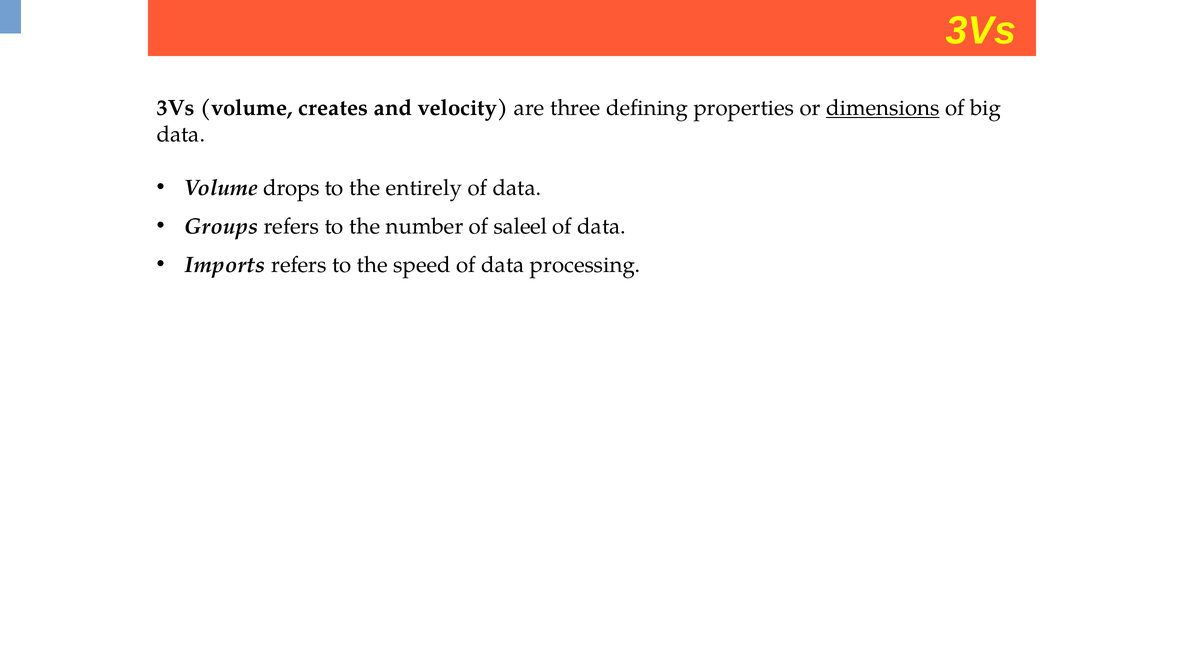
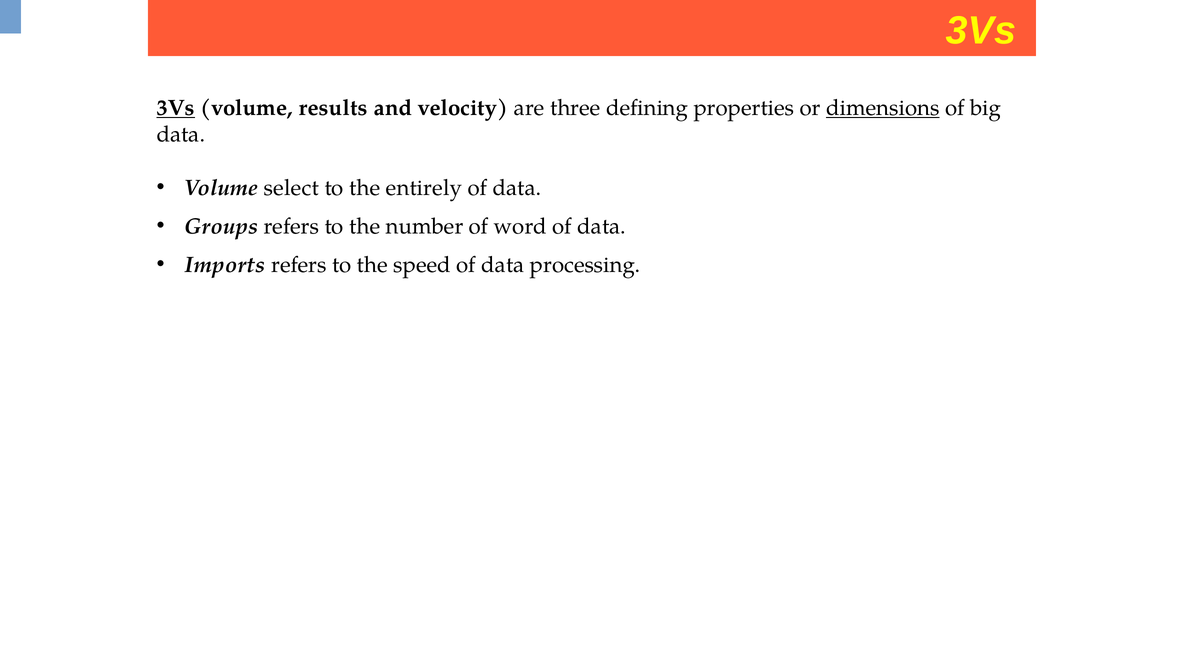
3Vs underline: none -> present (176, 108)
creates: creates -> results (333, 108)
drops: drops -> select (291, 188)
saleel: saleel -> word (520, 226)
